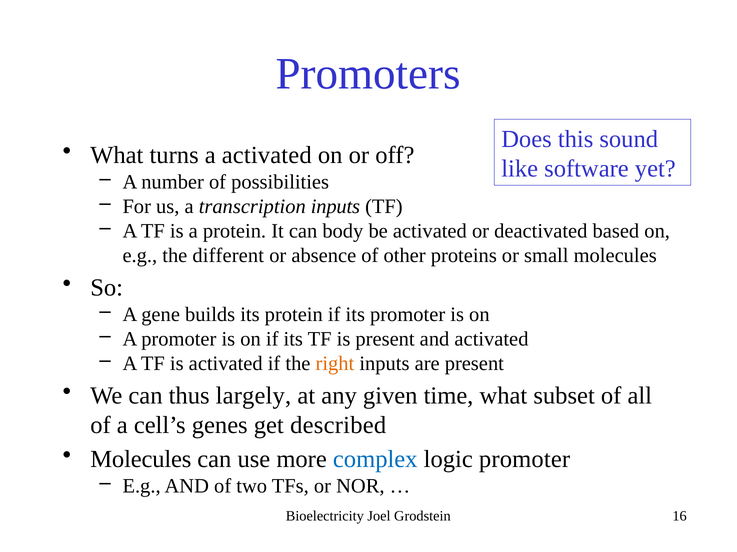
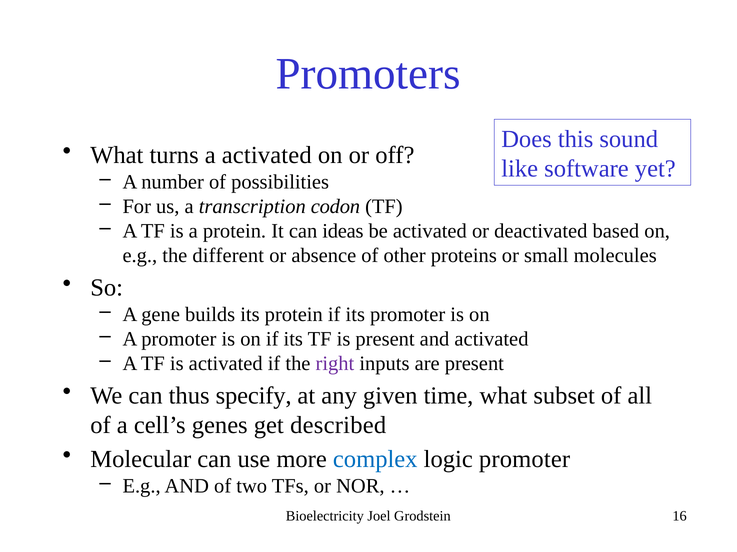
transcription inputs: inputs -> codon (335, 207)
body: body -> ideas (343, 231)
right colour: orange -> purple (335, 364)
largely: largely -> specify (254, 396)
Molecules: Molecules -> Molecular (141, 460)
